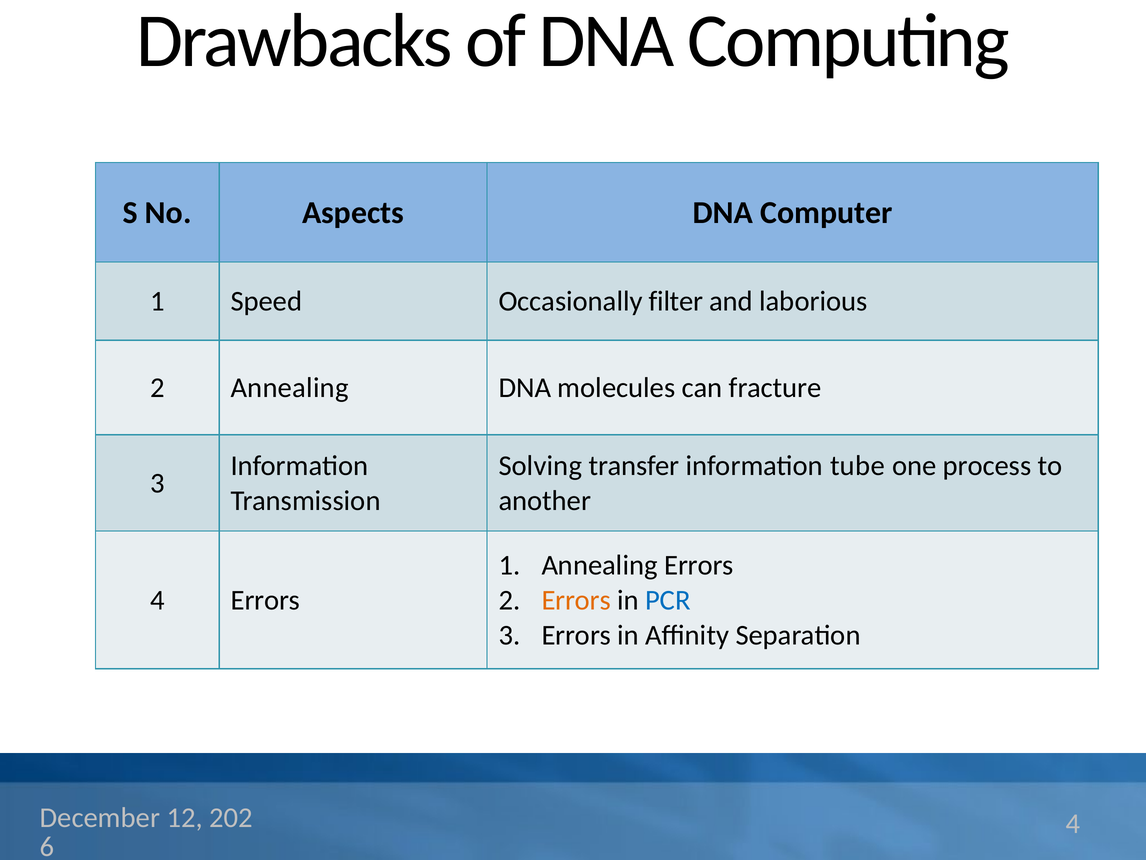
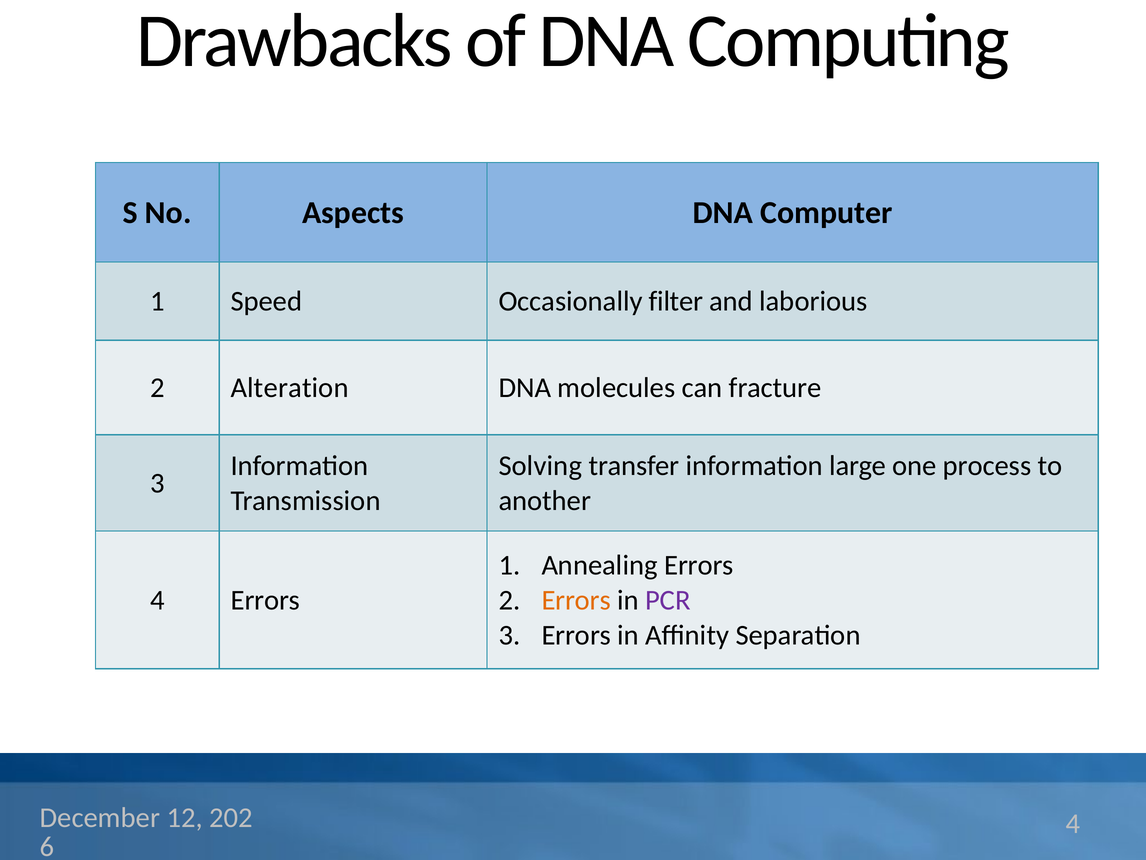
2 Annealing: Annealing -> Alteration (290, 388)
tube: tube -> large (858, 465)
PCR colour: blue -> purple (668, 600)
